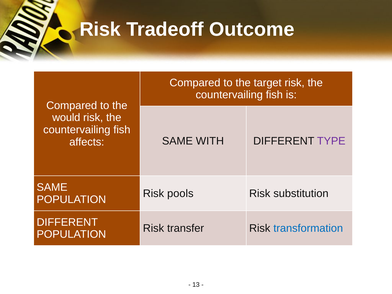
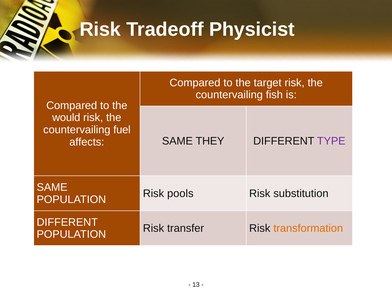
Outcome: Outcome -> Physicist (252, 29)
fish: fish -> fuel (122, 130)
WITH: WITH -> THEY (210, 141)
transformation colour: blue -> orange (308, 228)
